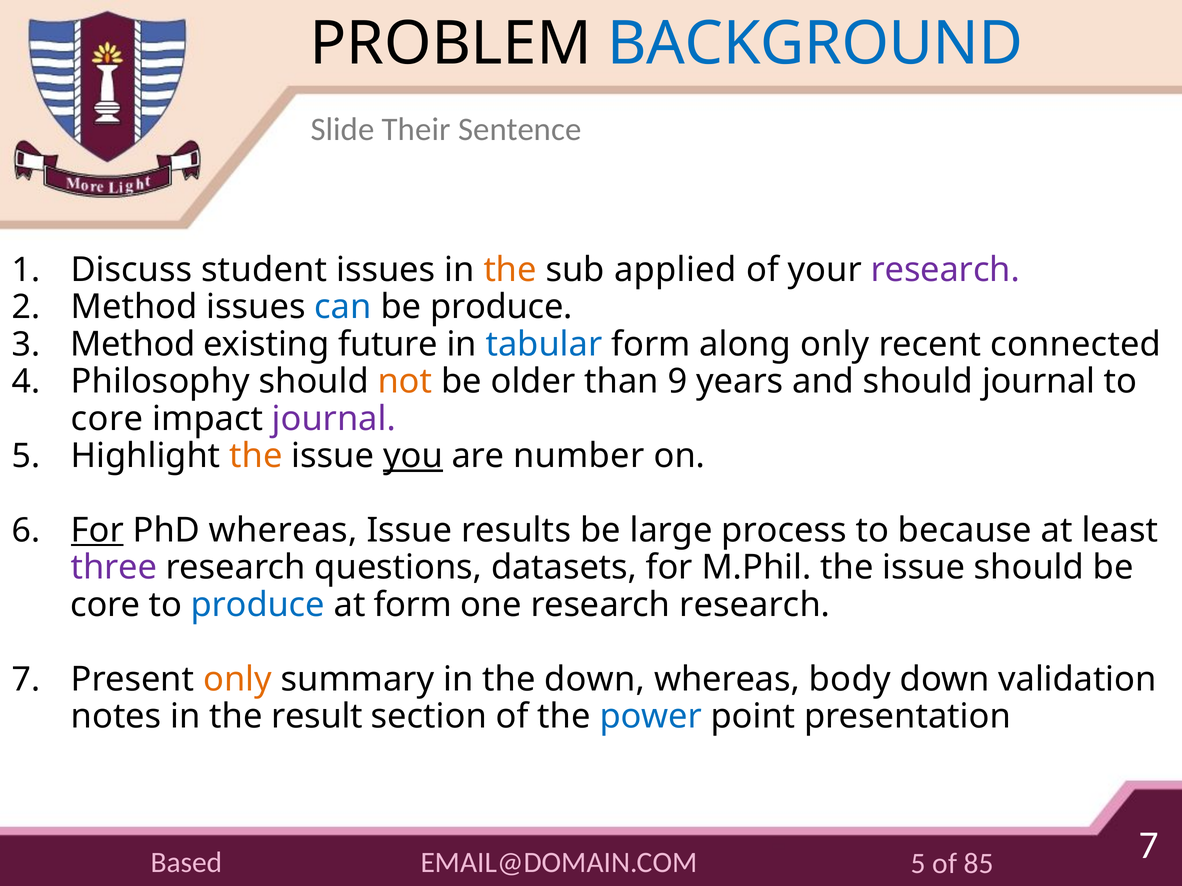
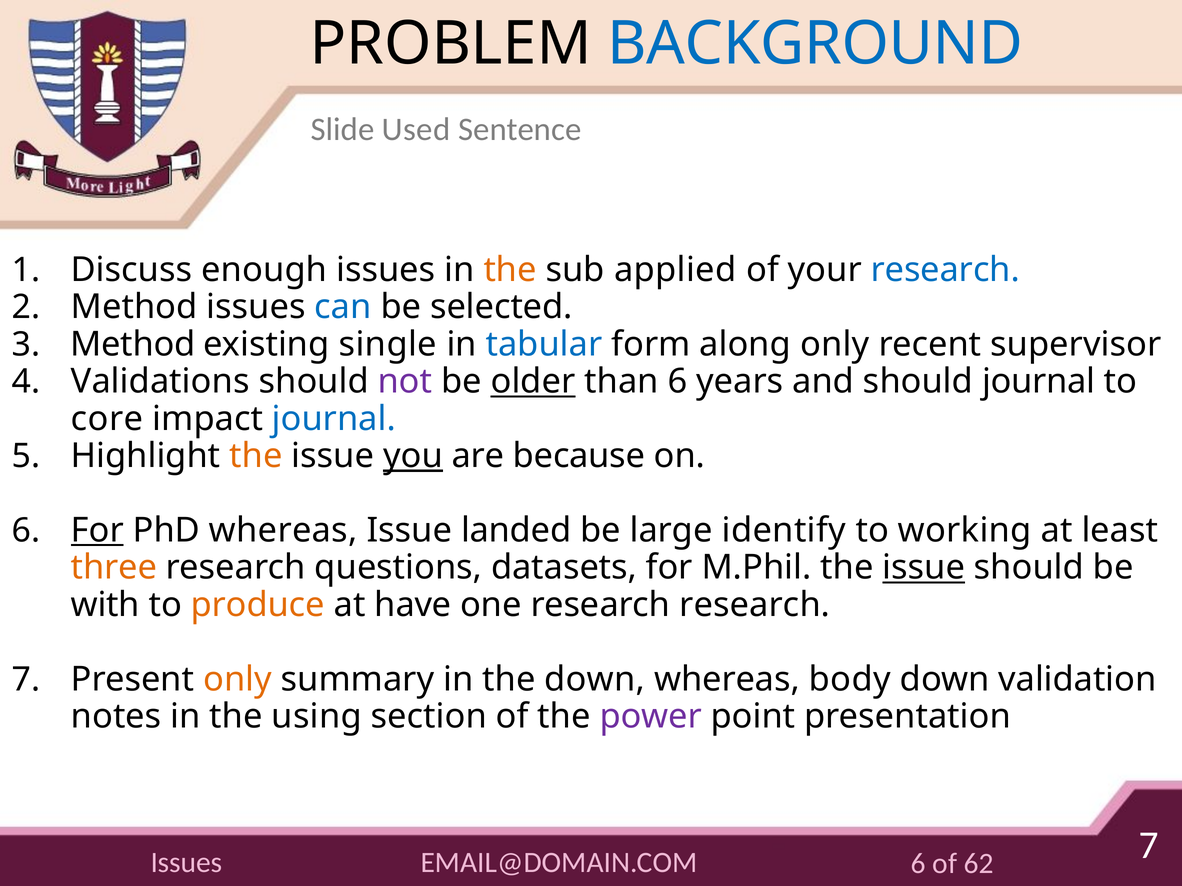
Their: Their -> Used (416, 130)
student: student -> enough (264, 270)
research colour: purple -> blue (945, 270)
be produce: produce -> selected (501, 307)
future: future -> single (388, 344)
connected: connected -> supervisor (1076, 344)
Philosophy: Philosophy -> Validations (160, 382)
not colour: orange -> purple (405, 382)
older underline: none -> present (533, 382)
than 9: 9 -> 6 (678, 382)
journal colour: purple -> blue (334, 419)
number: number -> because (579, 456)
results: results -> landed (516, 531)
process: process -> identify (784, 531)
because: because -> working (965, 531)
three colour: purple -> orange (114, 568)
issue underline: none -> present (924, 568)
core: core -> with (105, 605)
produce colour: blue -> orange (258, 605)
at form: form -> have (413, 605)
result: result -> using (317, 717)
power colour: blue -> purple (651, 717)
Based: Based -> Issues (186, 863)
EMAIL@DOMAIN.COM 5: 5 -> 6 (918, 864)
85: 85 -> 62 (979, 864)
